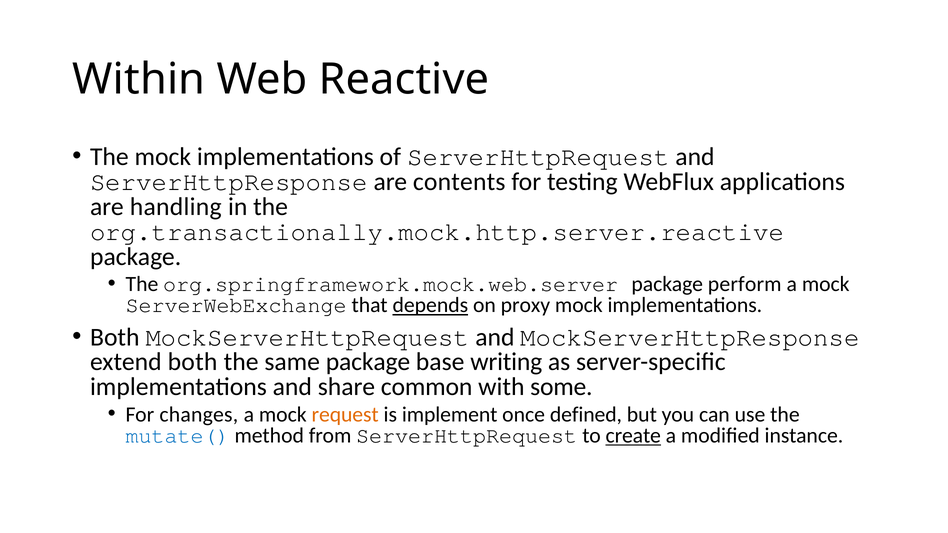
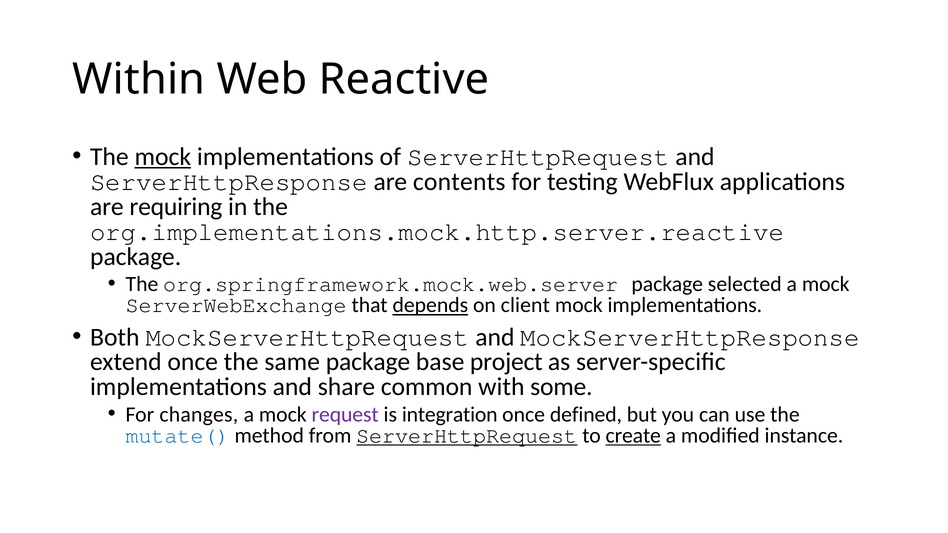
mock underline: none -> present (163, 157)
handling: handling -> requiring (176, 207)
org.transactionally.mock.http.server.reactive: org.transactionally.mock.http.server.reactive -> org.implementations.mock.http.server.reactive (437, 232)
perform: perform -> selected (745, 284)
proxy: proxy -> client (525, 305)
extend both: both -> once (193, 362)
writing: writing -> project (506, 362)
request colour: orange -> purple (345, 415)
implement: implement -> integration (450, 415)
ServerHttpRequest underline: none -> present (467, 436)
